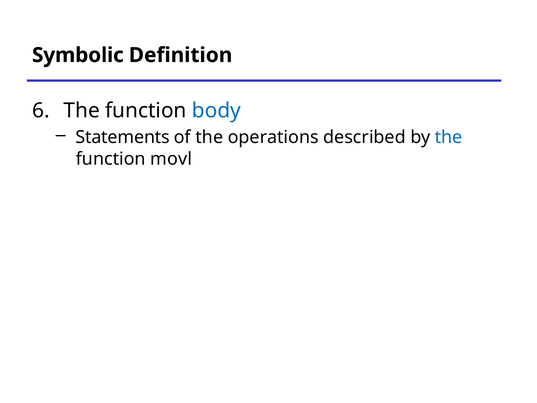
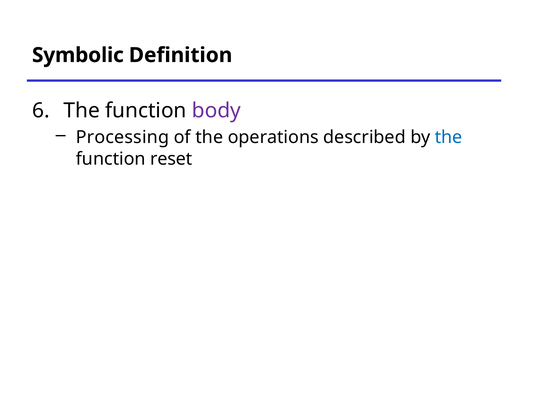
body colour: blue -> purple (216, 111)
Statements: Statements -> Processing (122, 137)
movl: movl -> reset (171, 159)
